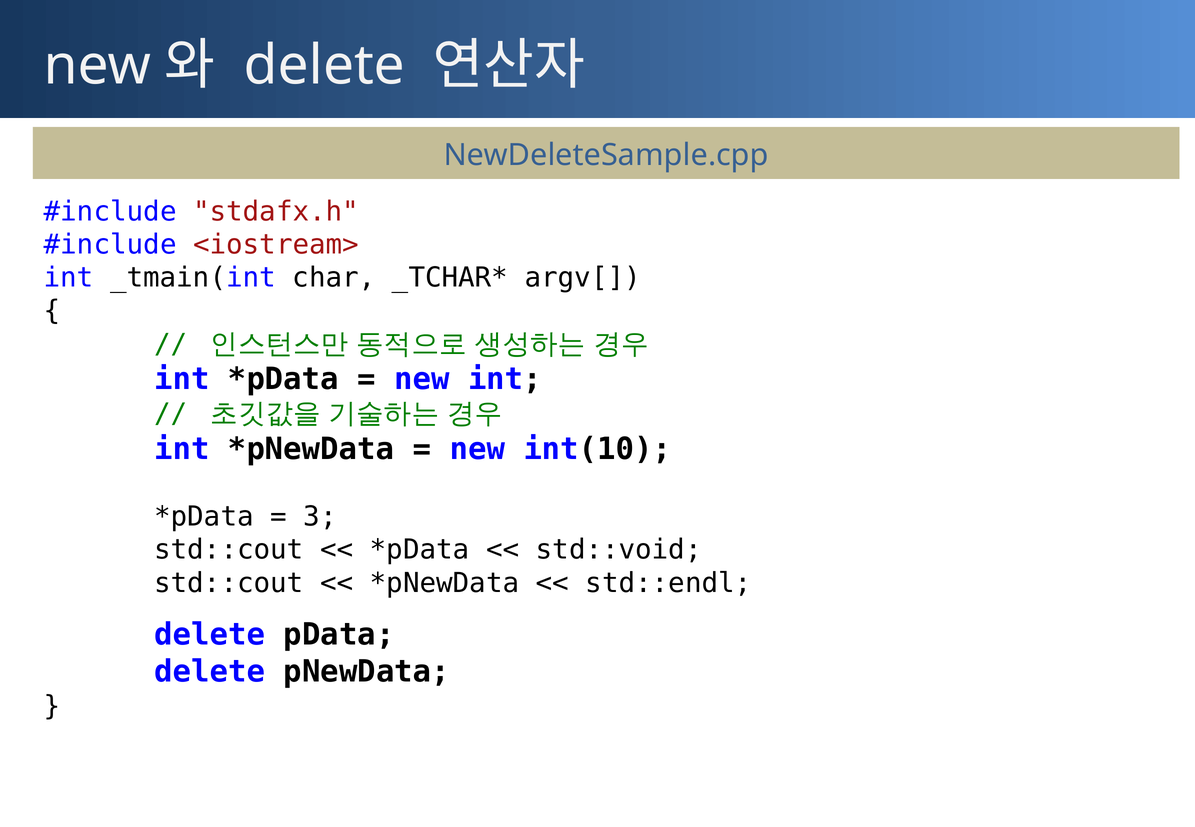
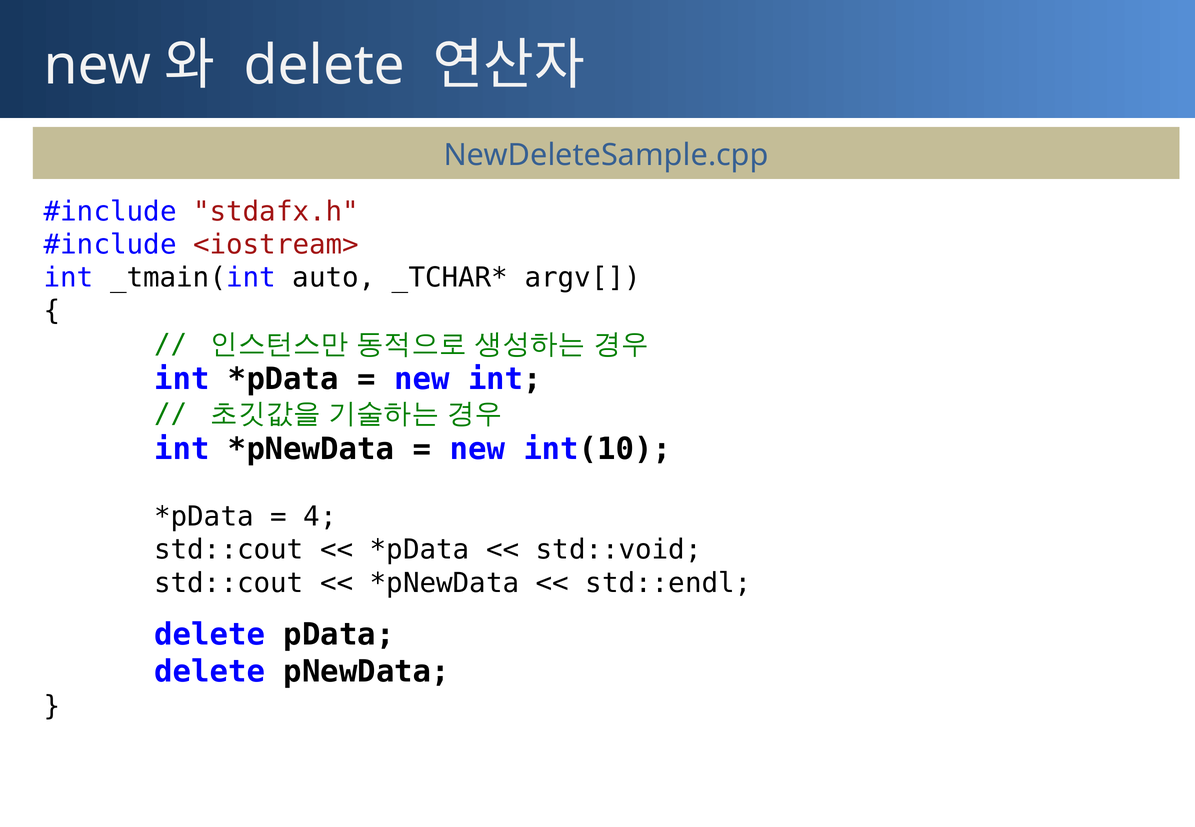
char: char -> auto (334, 278)
3: 3 -> 4 (320, 517)
